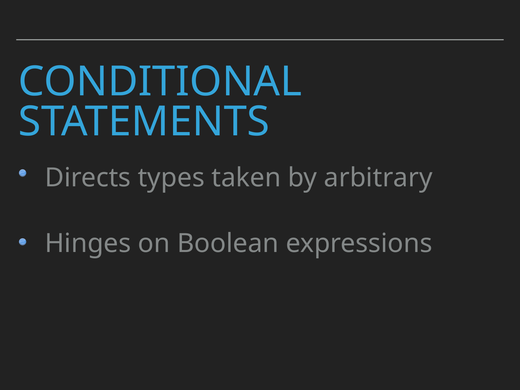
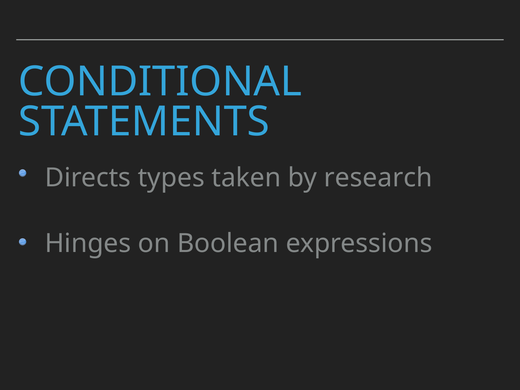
arbitrary: arbitrary -> research (378, 178)
